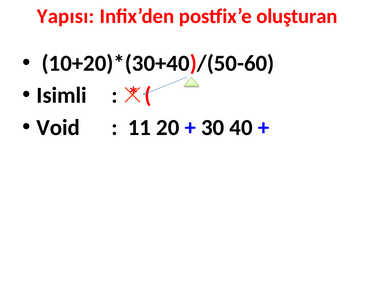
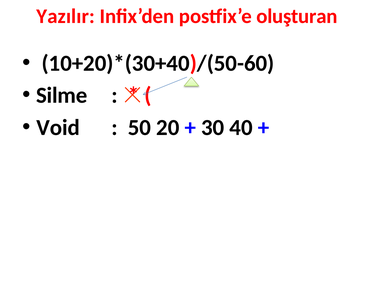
Yapısı: Yapısı -> Yazılır (66, 16)
Isimli: Isimli -> Silme (62, 95)
11: 11 -> 50 (139, 127)
